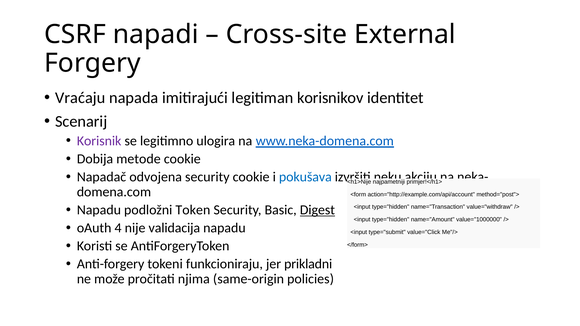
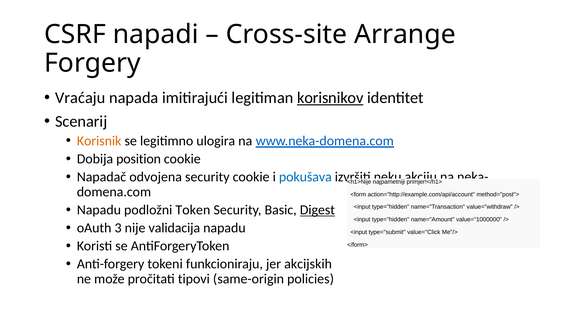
External: External -> Arrange (405, 34)
korisnikov underline: none -> present (330, 98)
Korisnik colour: purple -> orange (99, 141)
metode: metode -> position (139, 159)
4: 4 -> 3 (118, 228)
prikladni: prikladni -> akcijskih (308, 264)
njima: njima -> tipovi (194, 279)
